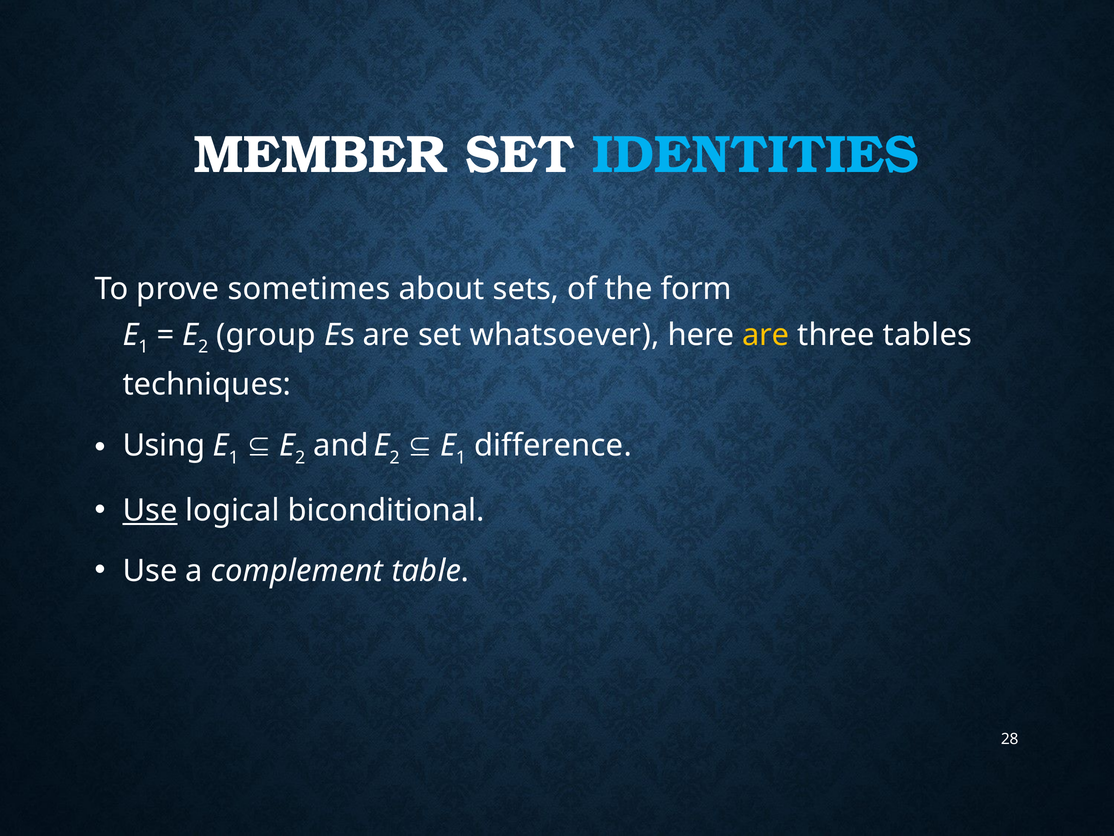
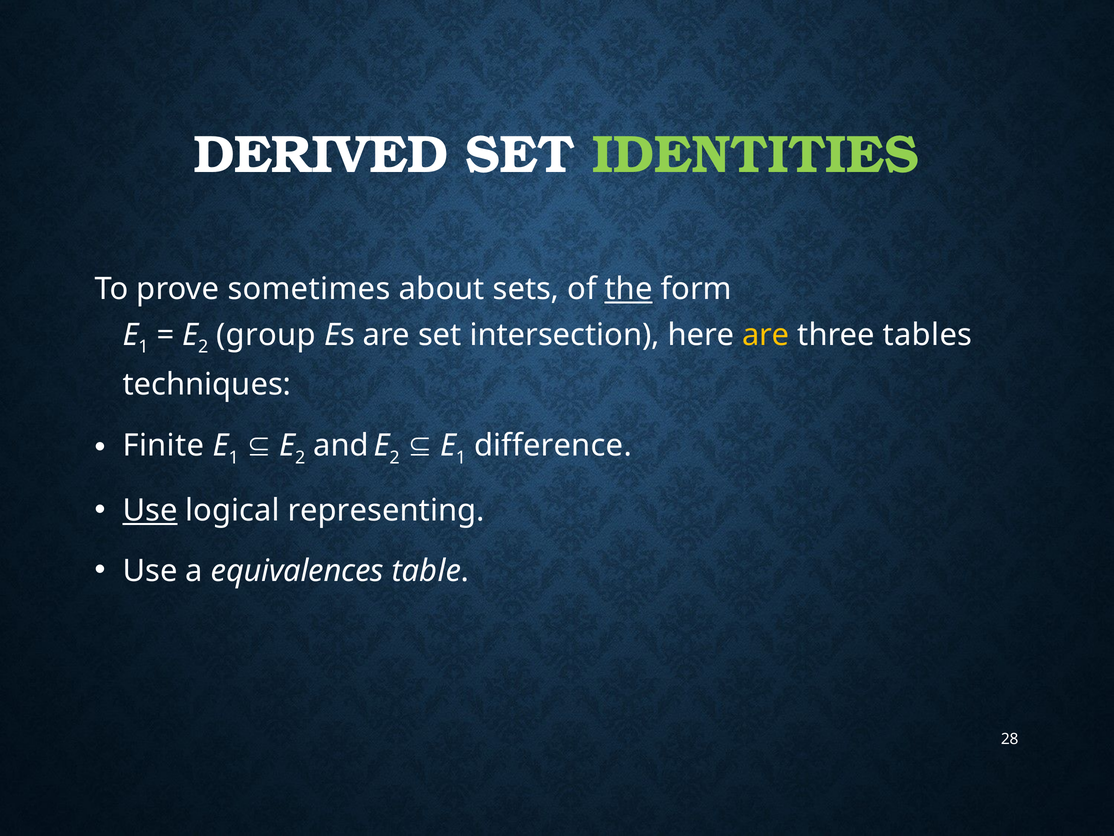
MEMBER: MEMBER -> DERIVED (321, 155)
IDENTITIES colour: light blue -> light green (755, 155)
the underline: none -> present (629, 289)
whatsoever: whatsoever -> intersection (565, 335)
Using: Using -> Finite (164, 445)
biconditional: biconditional -> representing (386, 510)
complement: complement -> equivalences (297, 570)
